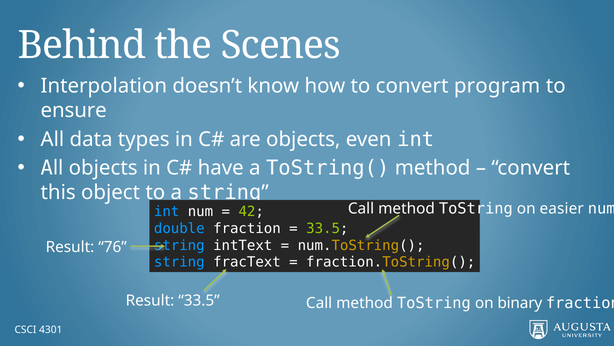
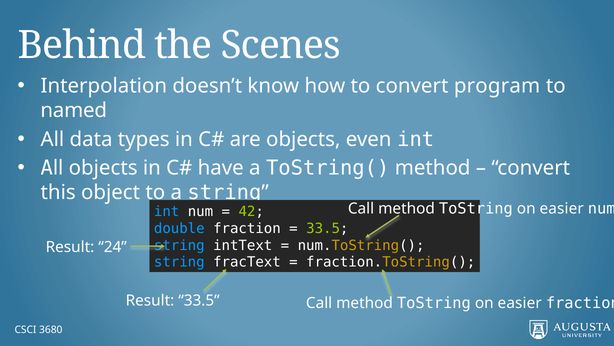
ensure: ensure -> named (74, 110)
76: 76 -> 24 (113, 247)
binary: binary -> easier (520, 303)
4301: 4301 -> 3680 (51, 329)
